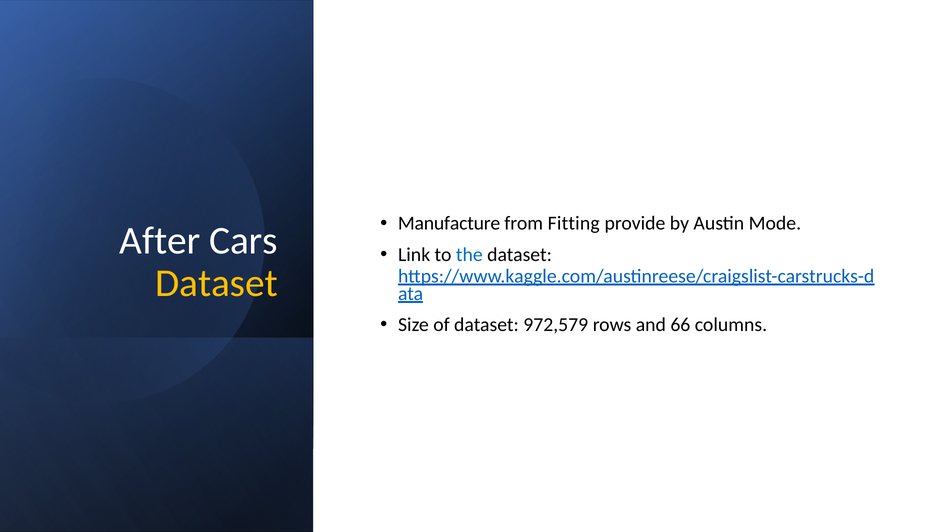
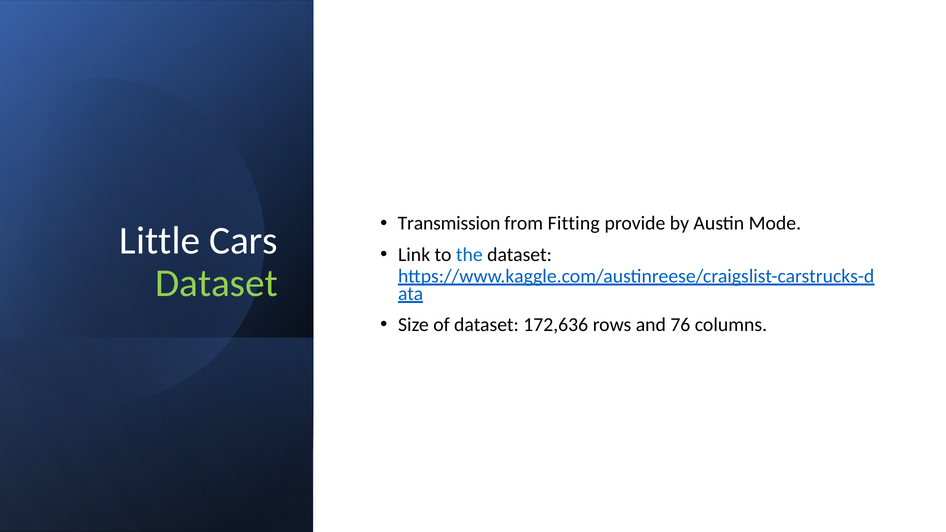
Manufacture: Manufacture -> Transmission (449, 223)
After: After -> Little (160, 241)
Dataset colour: yellow -> light green (217, 283)
972,579: 972,579 -> 172,636 (556, 325)
66: 66 -> 76 (680, 325)
